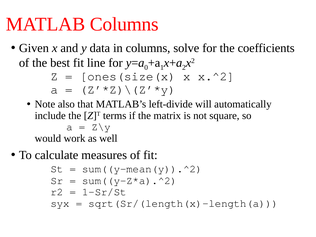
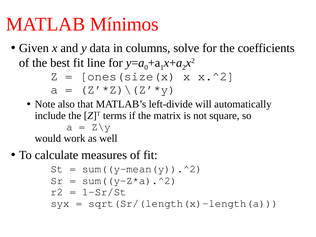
MATLAB Columns: Columns -> Mínimos (124, 24)
